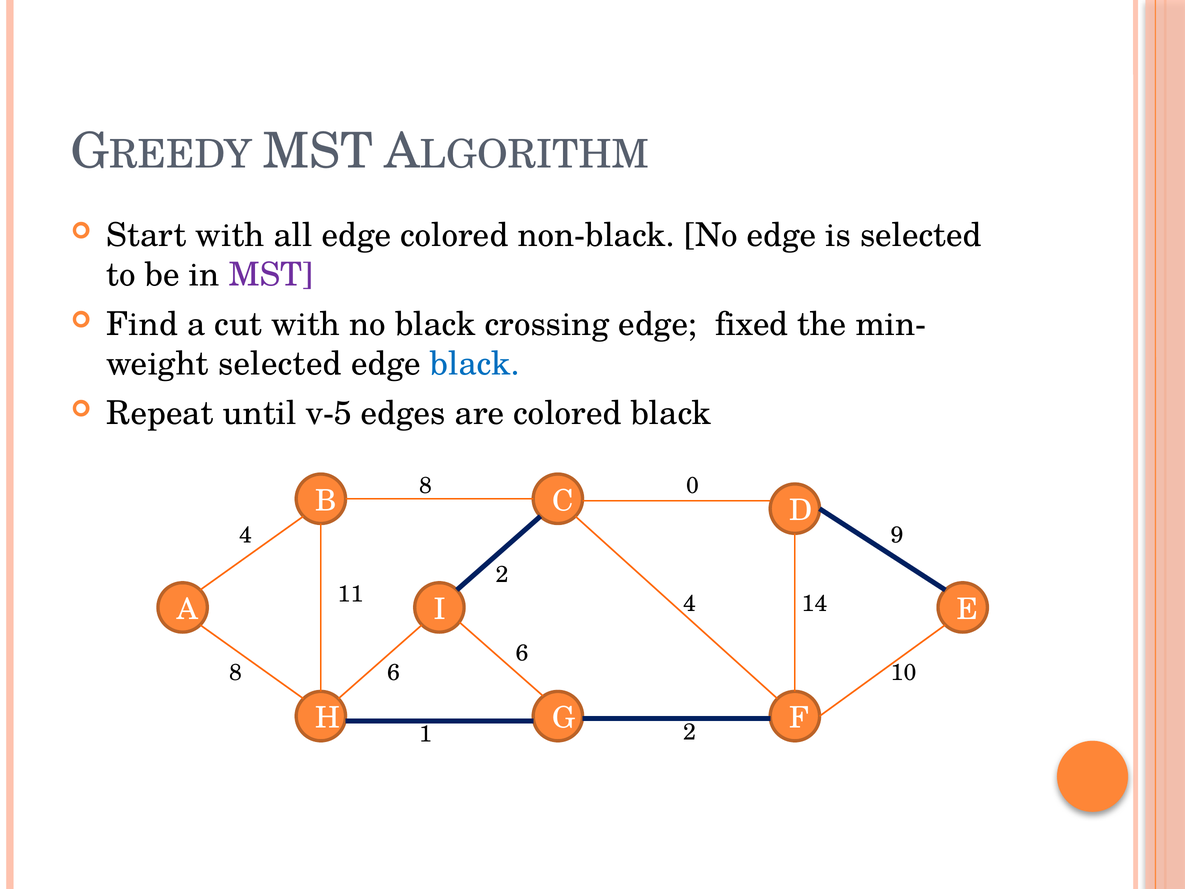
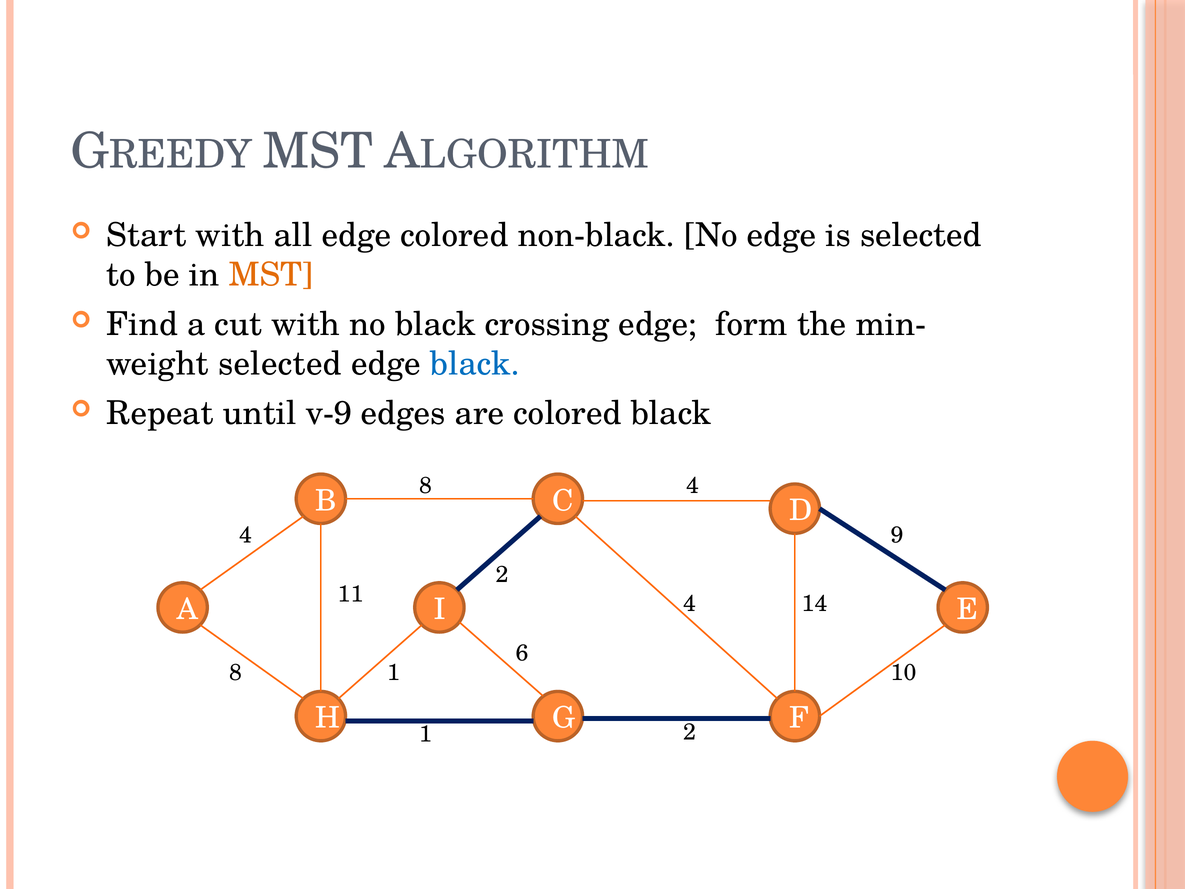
MST colour: purple -> orange (271, 275)
fixed: fixed -> form (751, 324)
v-5: v-5 -> v-9 (329, 413)
8 0: 0 -> 4 (692, 485)
8 6: 6 -> 1 (394, 673)
